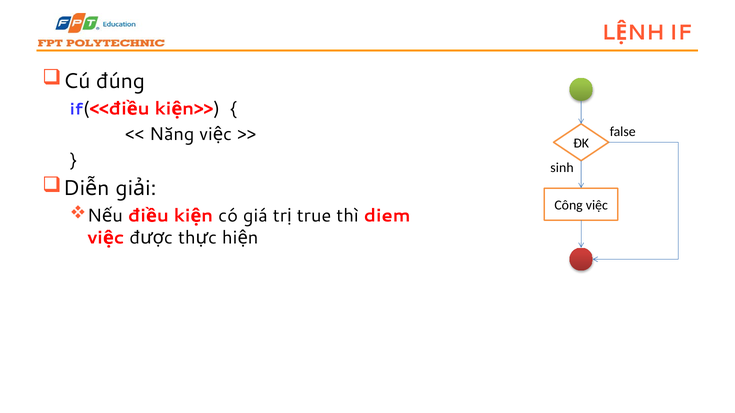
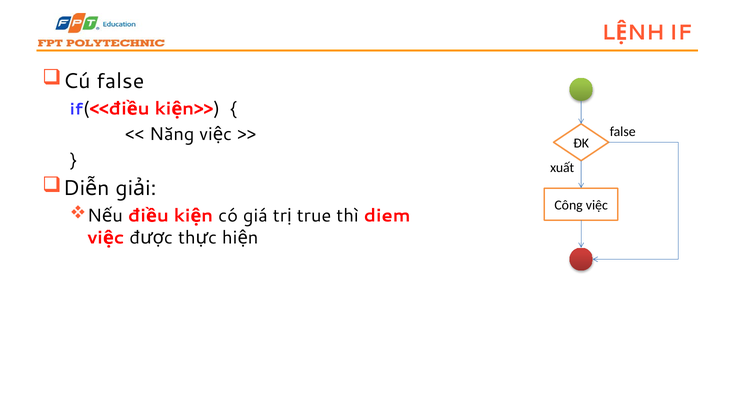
Cú đúng: đúng -> false (120, 81)
sinh: sinh -> xuất (562, 168)
